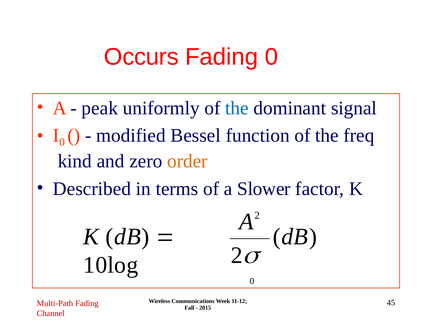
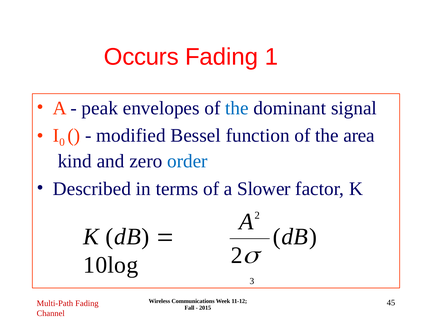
Fading 0: 0 -> 1 (271, 57)
uniformly: uniformly -> envelopes (161, 108)
freq: freq -> area (359, 136)
order colour: orange -> blue (187, 161)
0: 0 -> 3 (252, 281)
